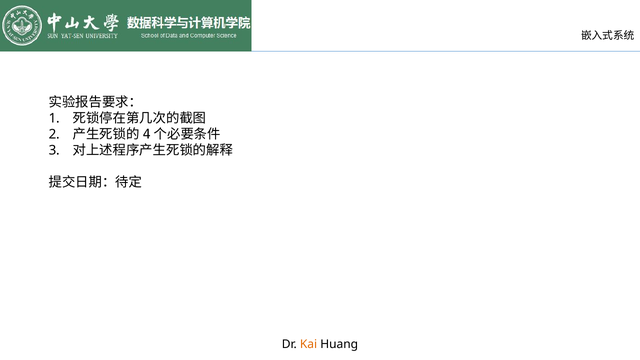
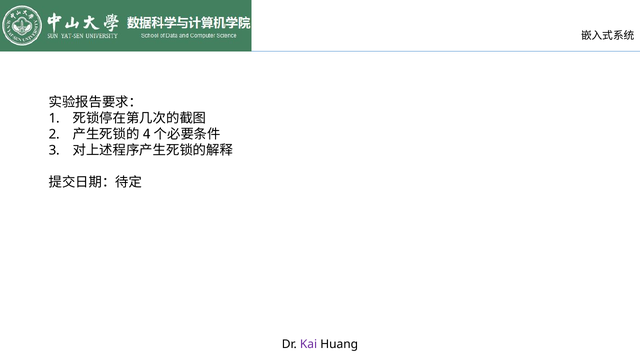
Kai colour: orange -> purple (309, 344)
